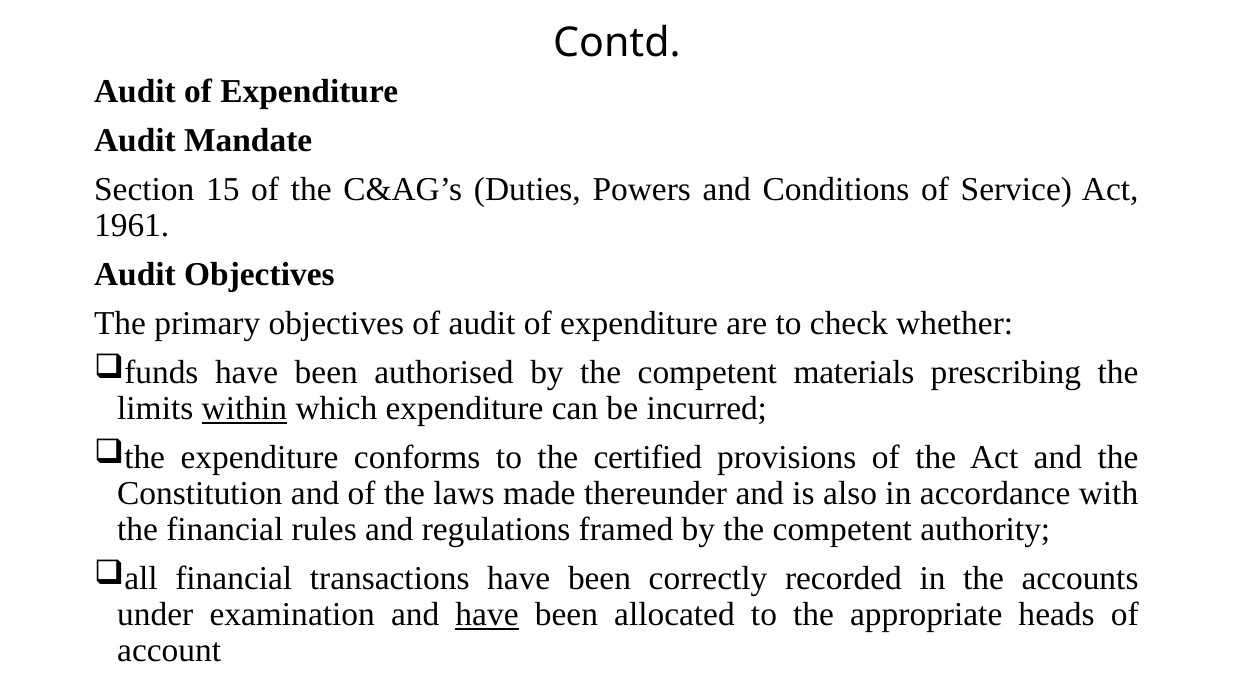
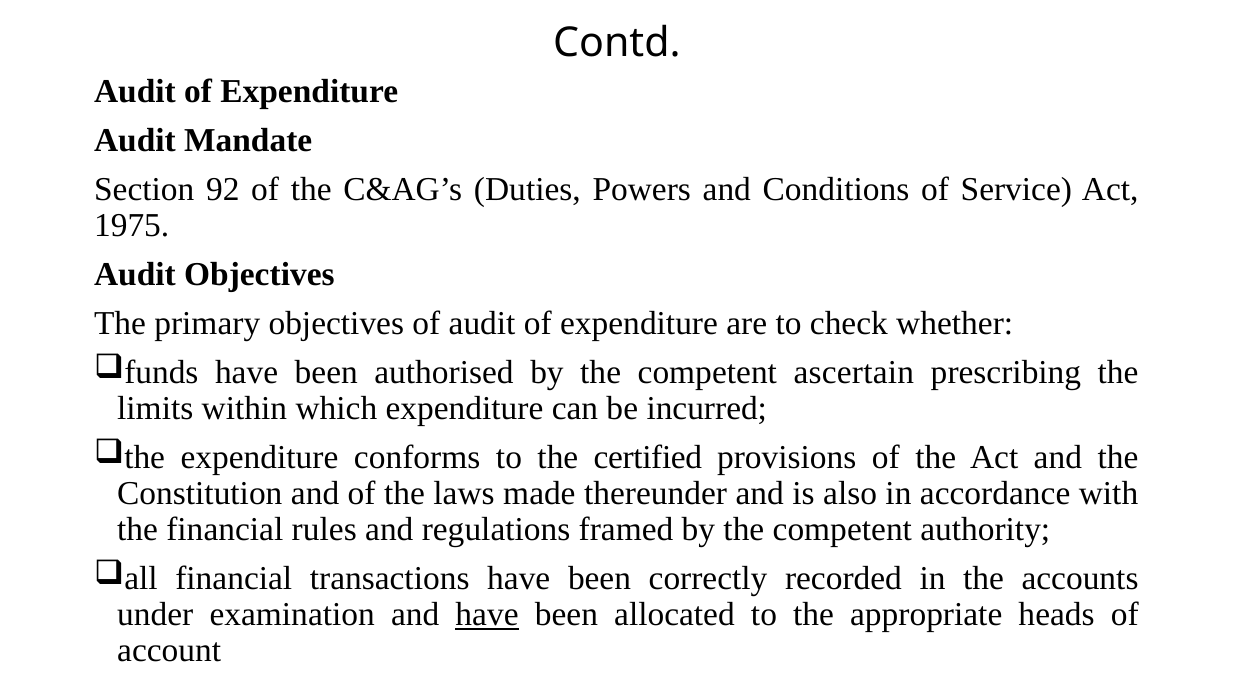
15: 15 -> 92 (223, 189)
1961: 1961 -> 1975 (132, 225)
materials: materials -> ascertain (854, 372)
within underline: present -> none (244, 408)
